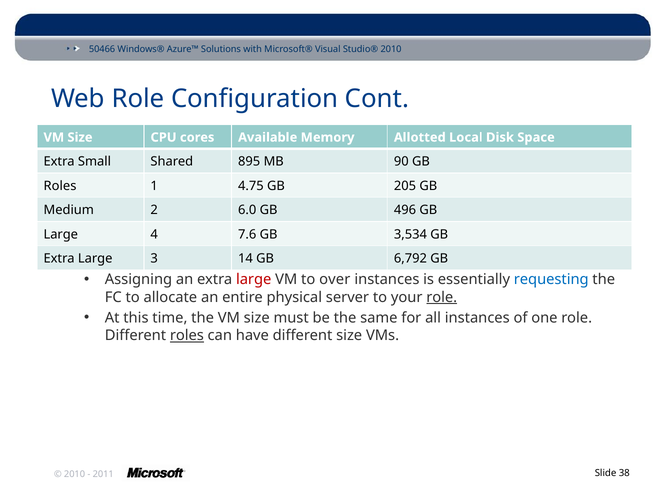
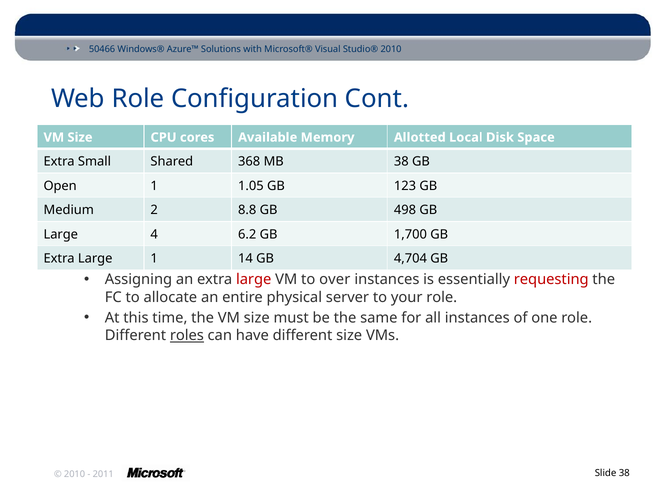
895: 895 -> 368 (249, 162)
MB 90: 90 -> 38 (401, 162)
Roles: Roles -> Open (60, 186)
4.75: 4.75 -> 1.05 (251, 186)
205: 205 -> 123 (405, 186)
6.0: 6.0 -> 8.8 (247, 210)
496: 496 -> 498 (405, 210)
7.6: 7.6 -> 6.2 (247, 234)
3,534: 3,534 -> 1,700 (410, 234)
Large 3: 3 -> 1 (154, 259)
6,792: 6,792 -> 4,704 (410, 259)
requesting colour: blue -> red (551, 280)
role underline: present -> none (442, 297)
